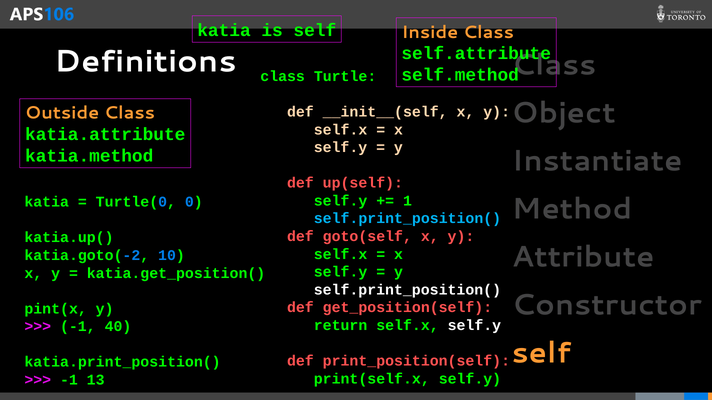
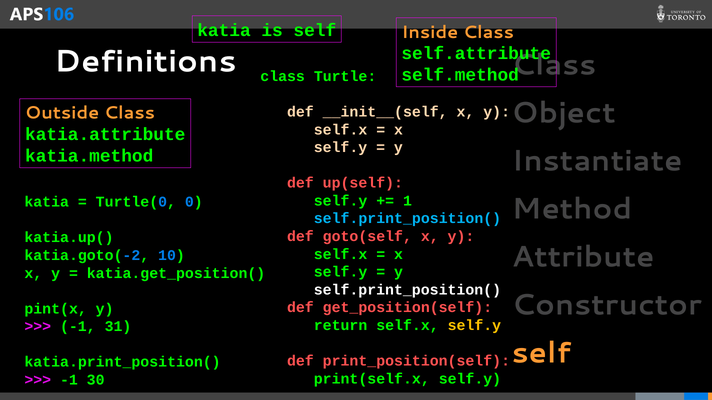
self.y colour: white -> yellow (474, 326)
40: 40 -> 31 (118, 327)
13: 13 -> 30 (96, 380)
